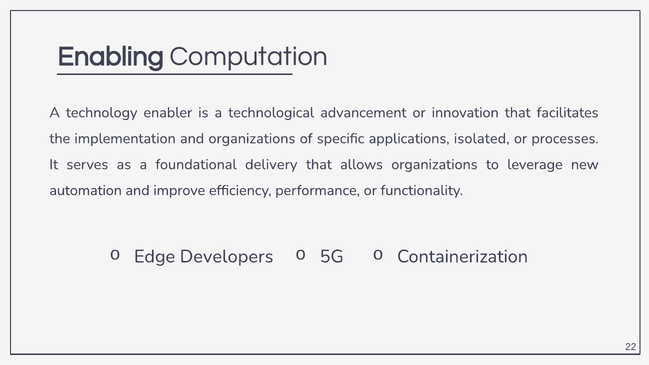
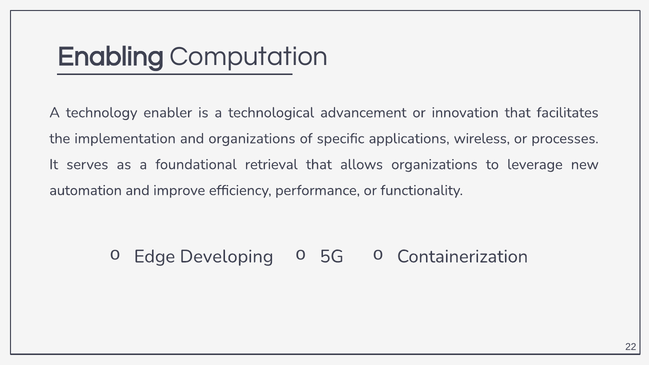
isolated: isolated -> wireless (482, 139)
delivery: delivery -> retrieval (271, 164)
Developers: Developers -> Developing (227, 256)
